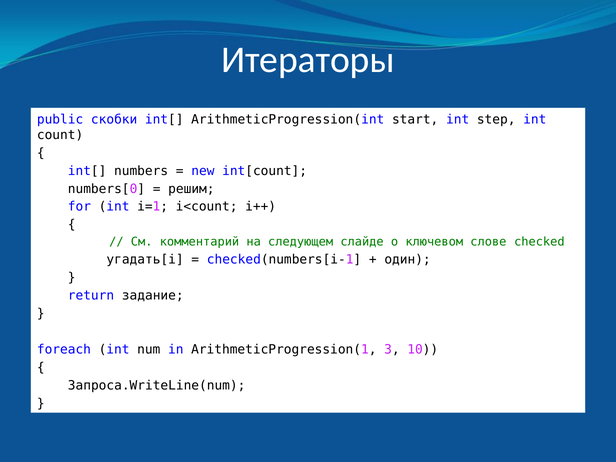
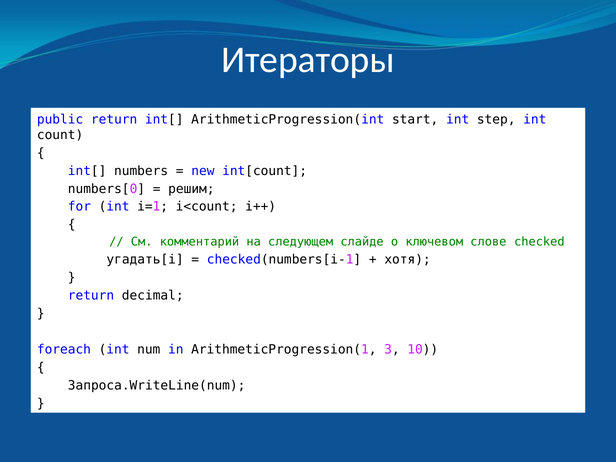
public скобки: скобки -> return (114, 119)
один: один -> хотя (408, 260)
задание: задание -> decimal (153, 295)
